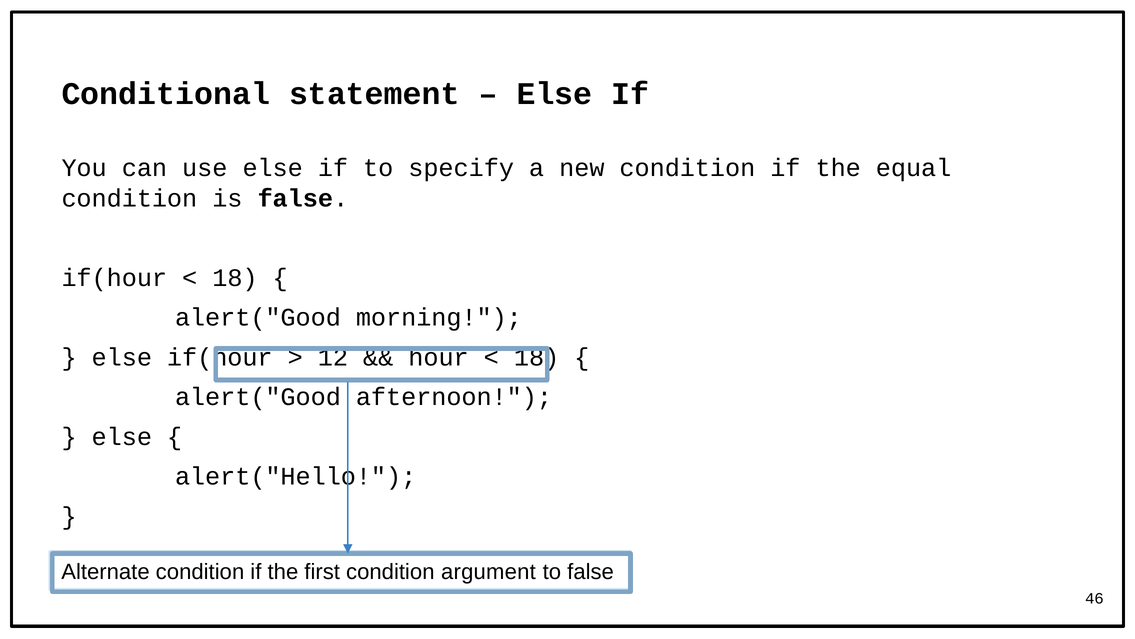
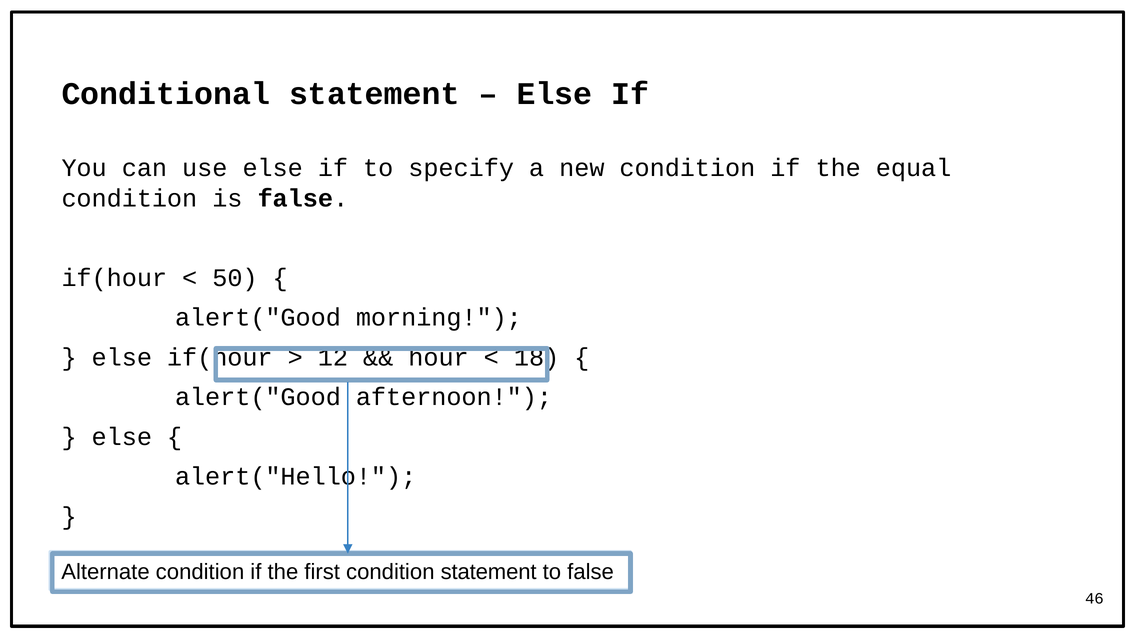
18: 18 -> 50 (235, 278)
condition argument: argument -> statement (489, 572)
